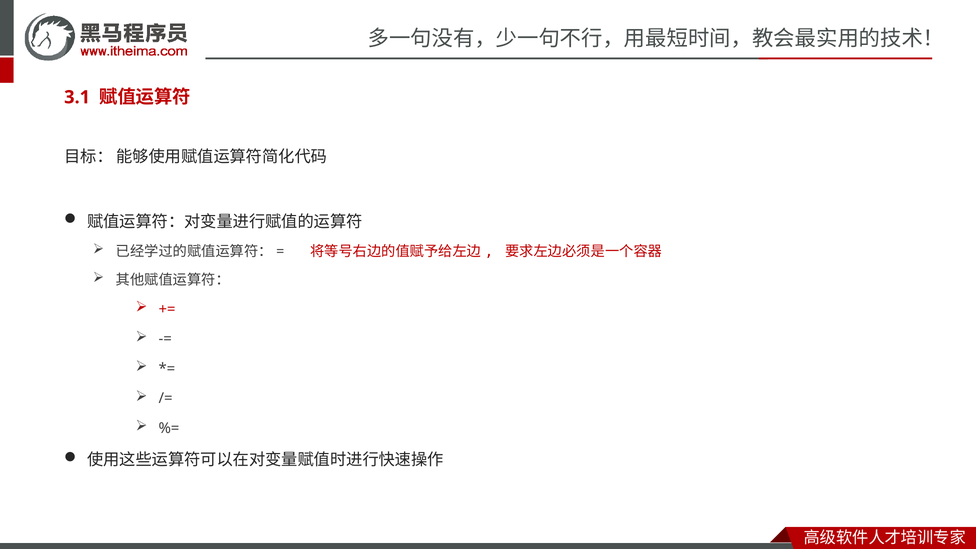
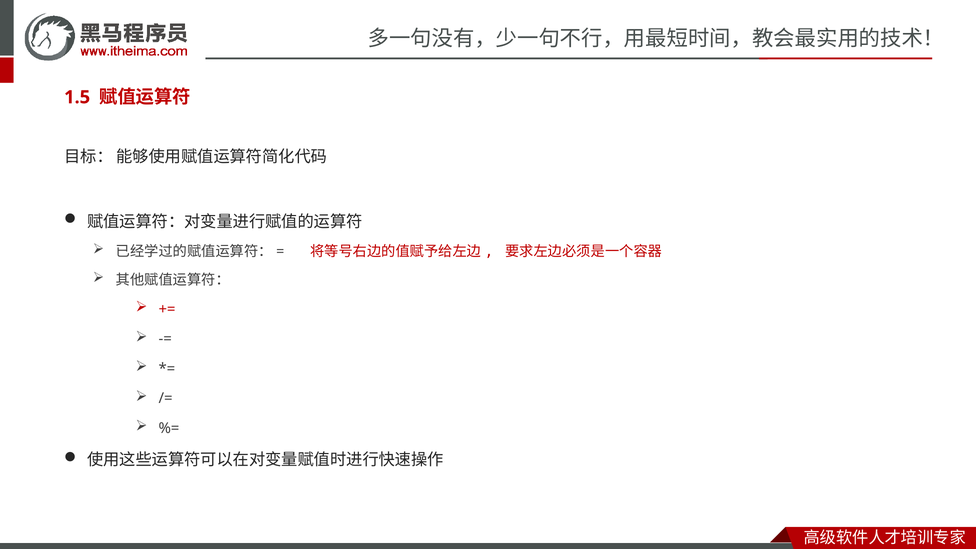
3.1: 3.1 -> 1.5 (77, 97)
